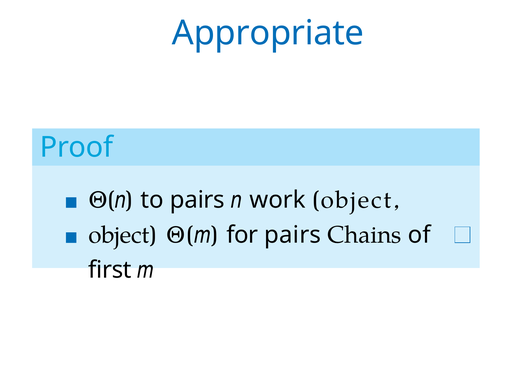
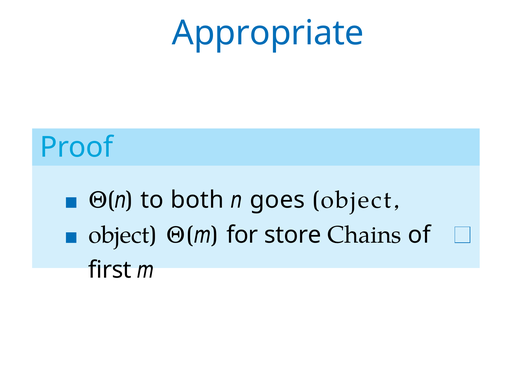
to pairs: pairs -> both (197, 200)
work: work -> goes (277, 200)
for pairs: pairs -> store (293, 235)
